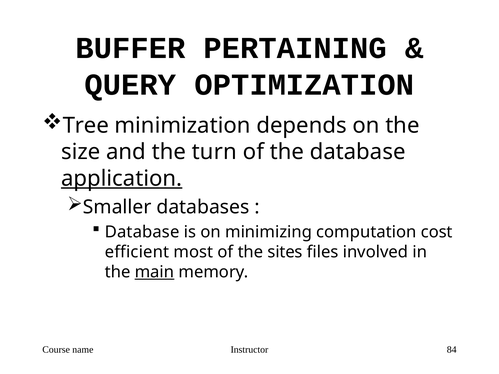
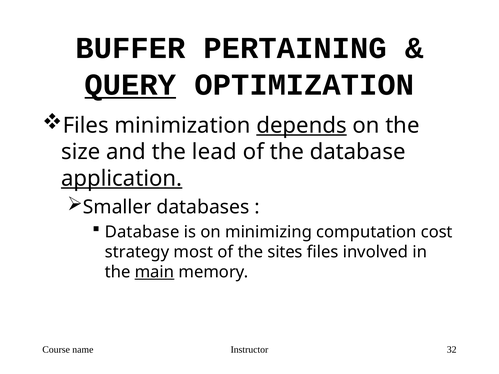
QUERY underline: none -> present (130, 85)
Tree: Tree -> Files (86, 125)
depends underline: none -> present (302, 125)
turn: turn -> lead (214, 152)
efficient: efficient -> strategy (137, 252)
84: 84 -> 32 (452, 350)
